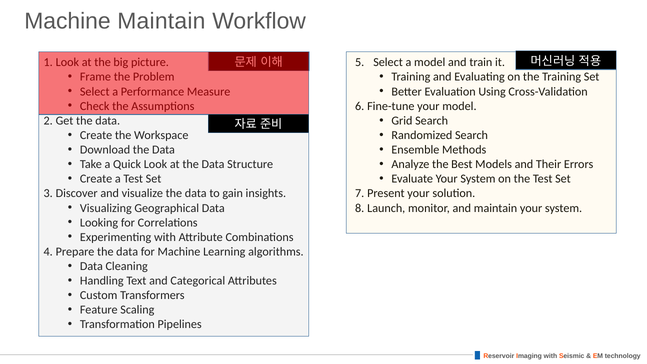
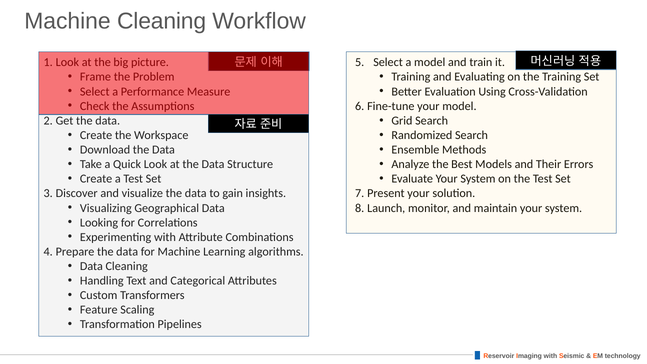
Machine Maintain: Maintain -> Cleaning (162, 21)
